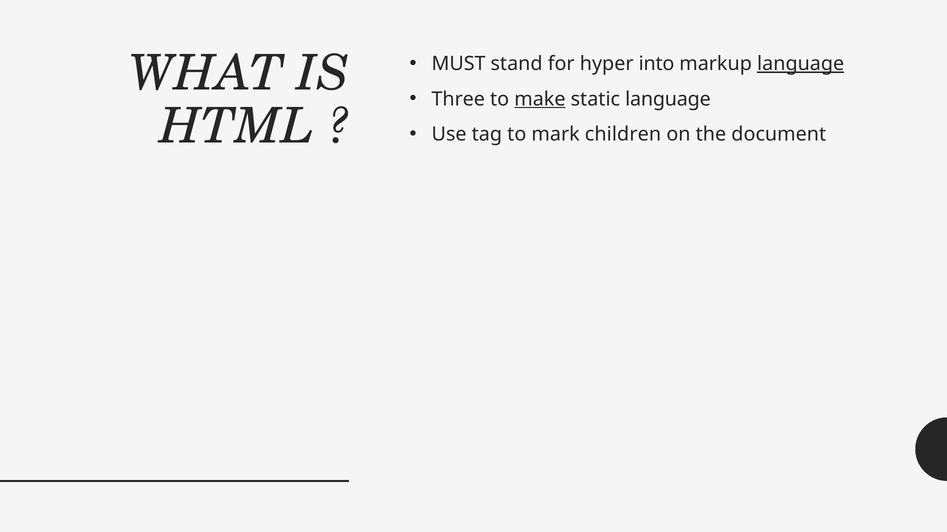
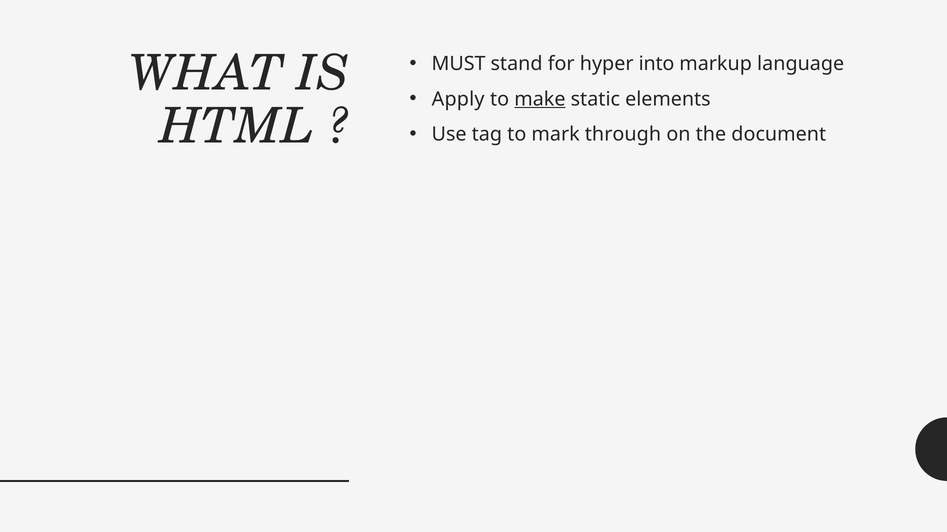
language underline: present -> none (801, 64)
Three: Three -> Apply (458, 99)
static language: language -> elements (668, 99)
children: children -> through (623, 135)
